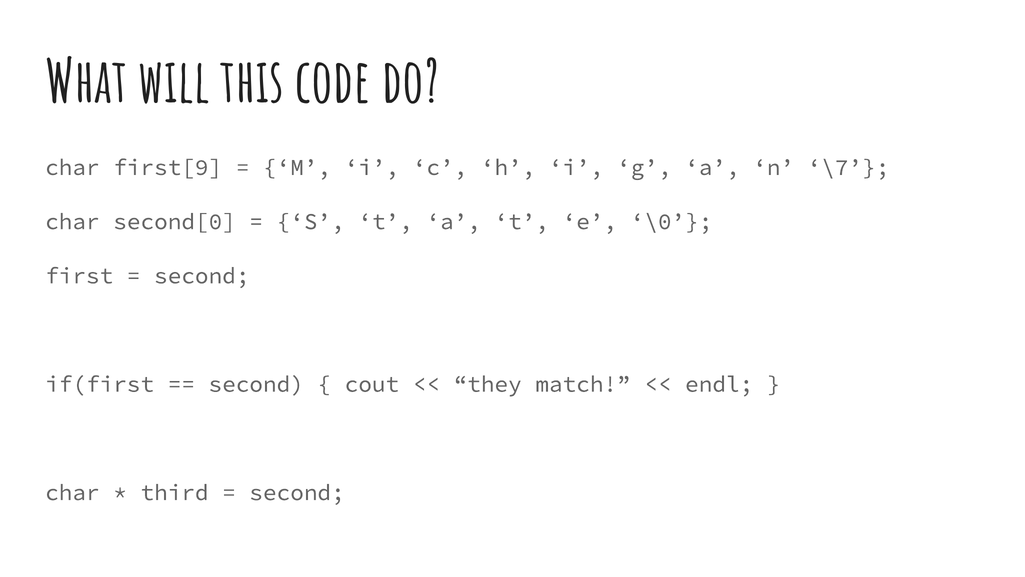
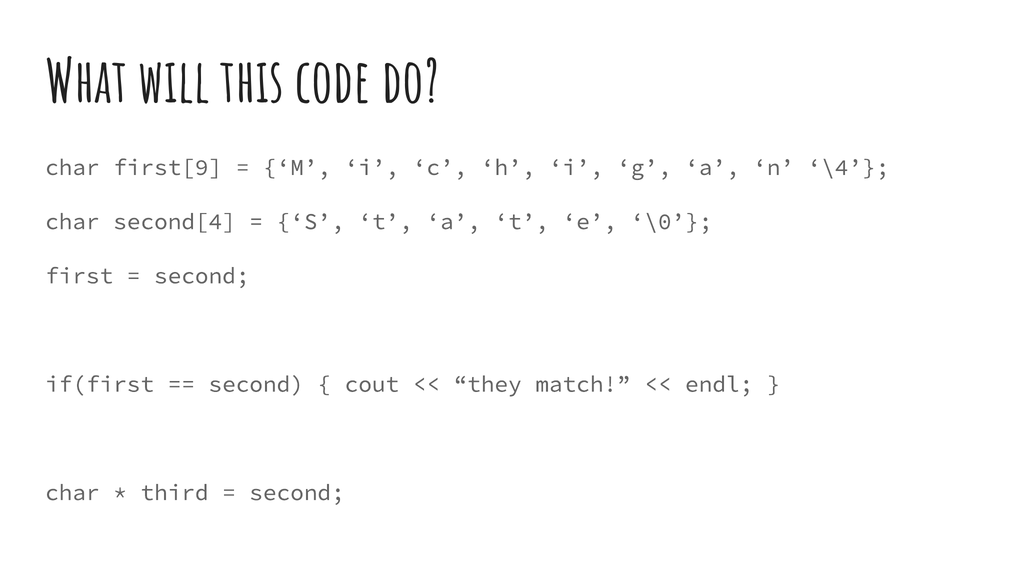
\7: \7 -> \4 (848, 167)
second[0: second[0 -> second[4 (175, 221)
